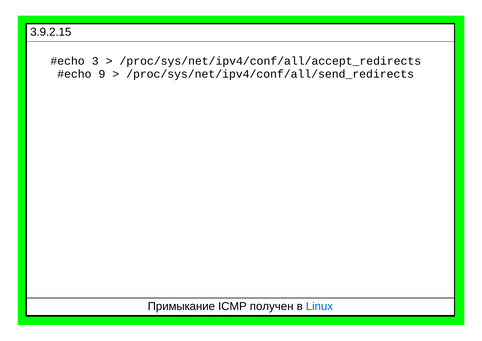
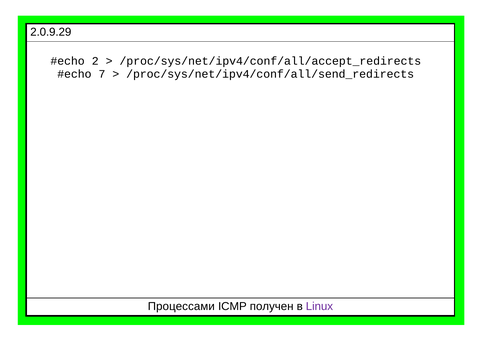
3.9.2.15: 3.9.2.15 -> 2.0.9.29 (51, 32)
3: 3 -> 2 (95, 61)
9: 9 -> 7 (102, 74)
Примыкание: Примыкание -> Процессами (181, 306)
Linux colour: blue -> purple (319, 306)
